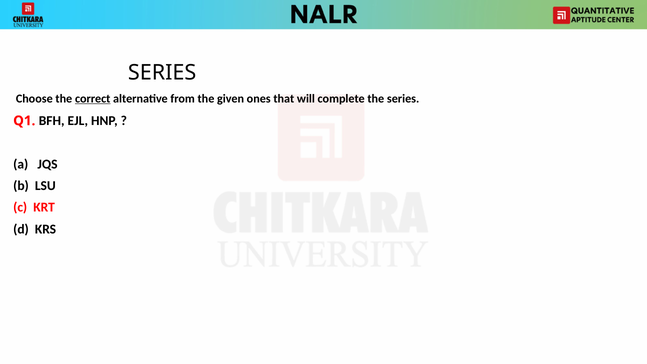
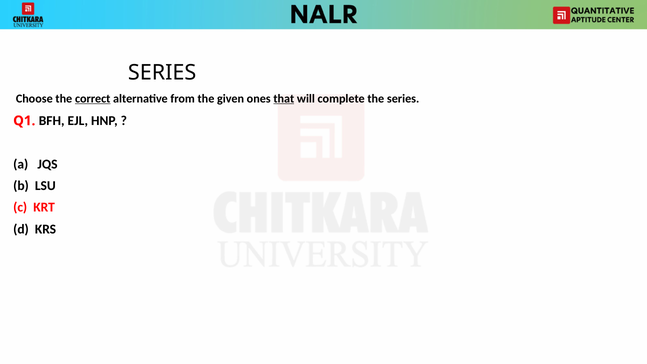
that underline: none -> present (284, 99)
